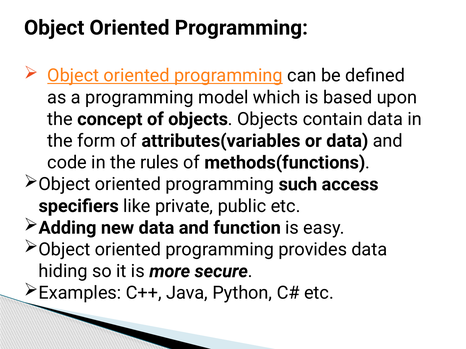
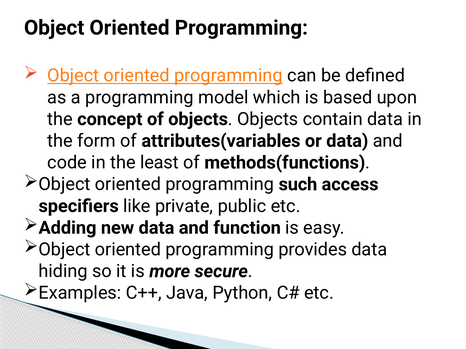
rules: rules -> least (159, 163)
